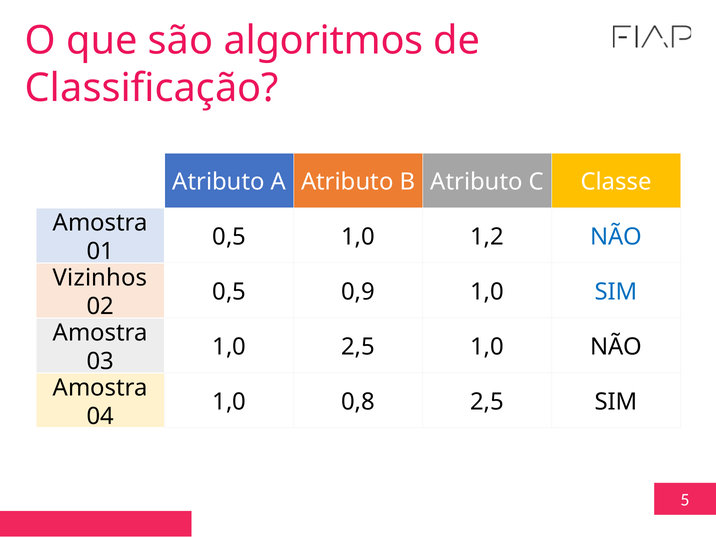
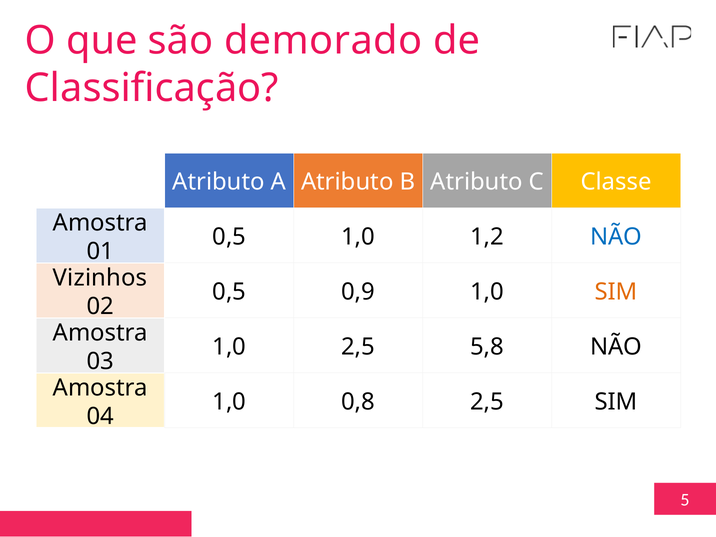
algoritmos: algoritmos -> demorado (323, 41)
SIM colour: blue -> orange (616, 292)
2,5 1,0: 1,0 -> 5,8 (487, 347)
